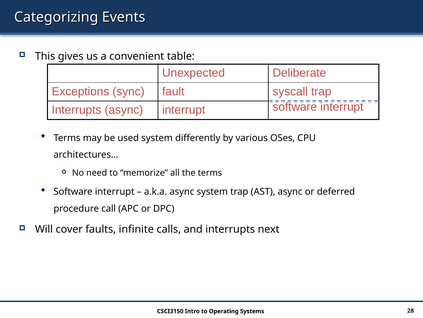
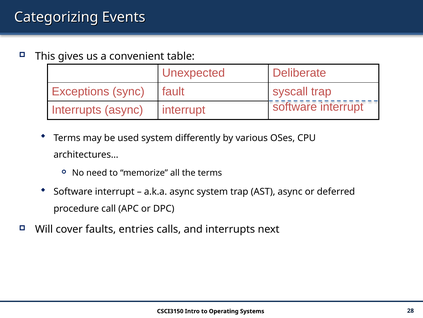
infinite: infinite -> entries (136, 229)
